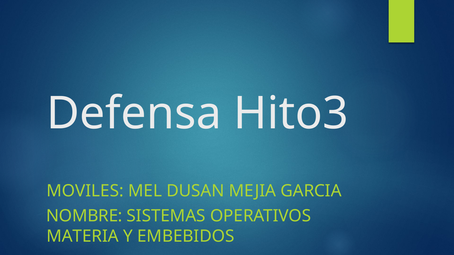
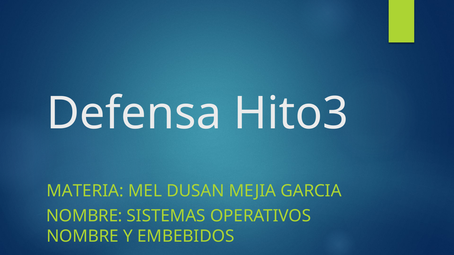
MOVILES: MOVILES -> MATERIA (85, 191)
MATERIA: MATERIA -> NOMBRE (83, 237)
